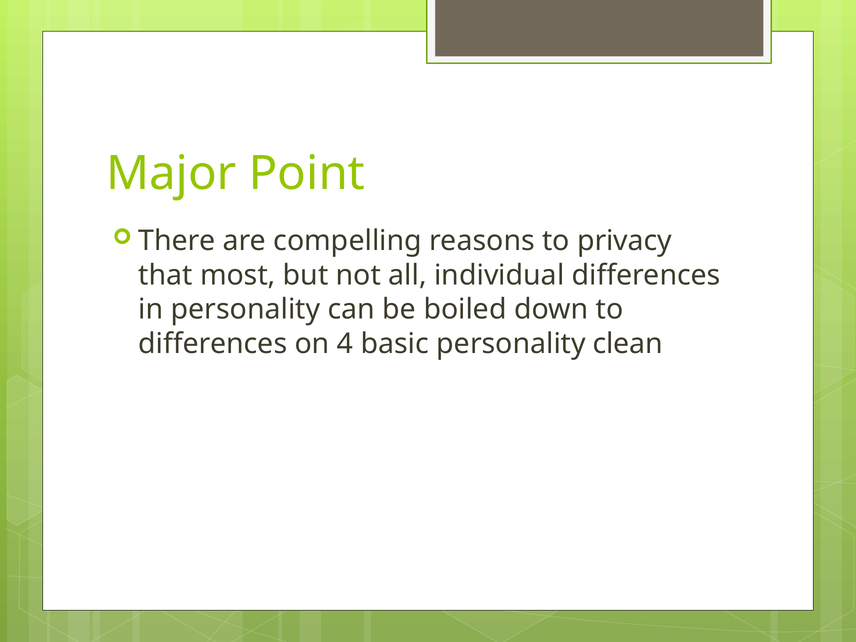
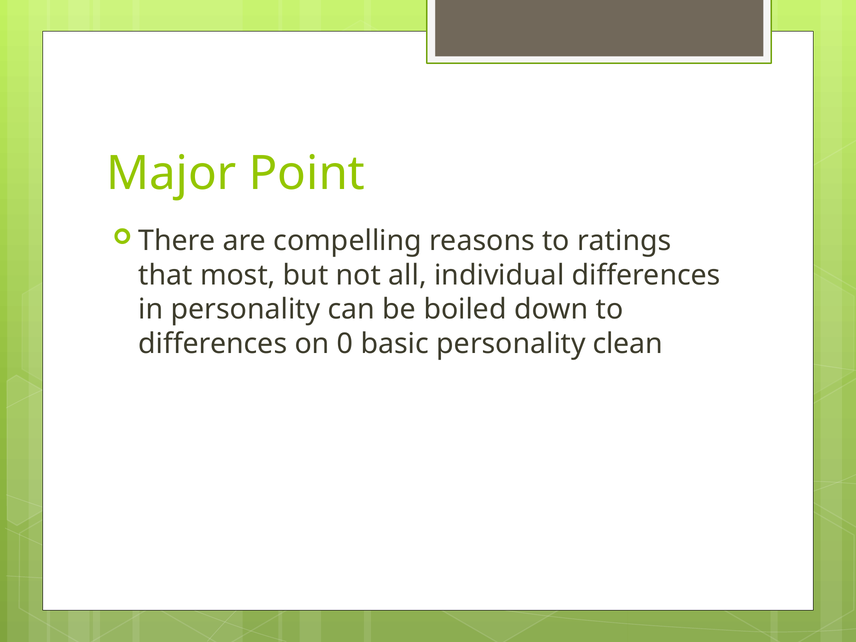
privacy: privacy -> ratings (624, 241)
4: 4 -> 0 (345, 344)
